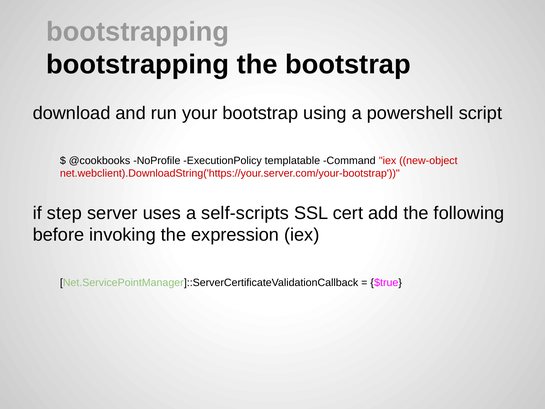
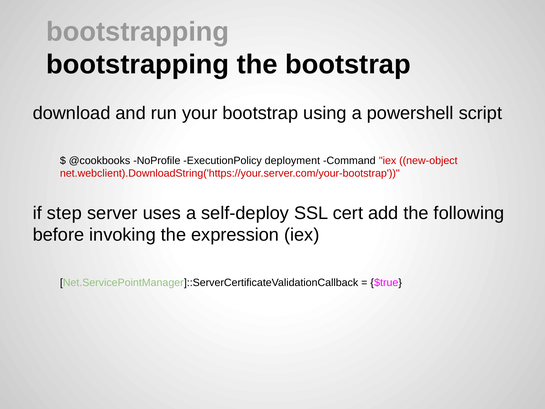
templatable: templatable -> deployment (292, 161)
self-scripts: self-scripts -> self-deploy (245, 213)
